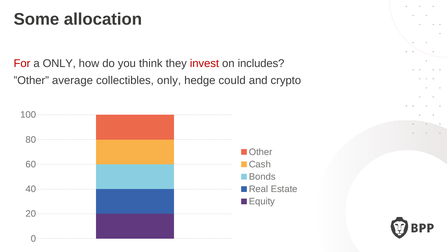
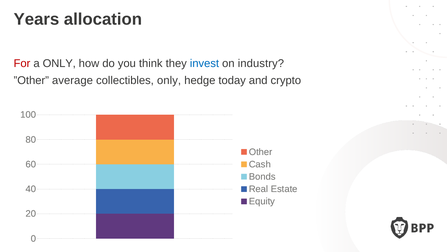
Some: Some -> Years (36, 19)
invest colour: red -> blue (204, 63)
includes: includes -> industry (261, 63)
could: could -> today (232, 80)
